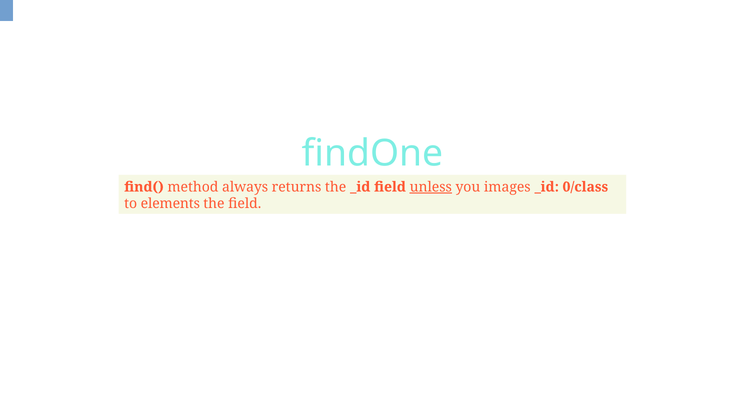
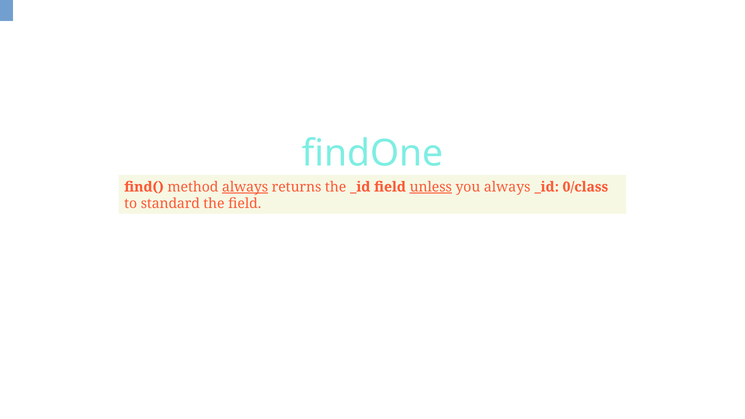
always underline: none -> present (245, 187)
you images: images -> always (507, 187)
elements: elements -> standard (170, 204)
